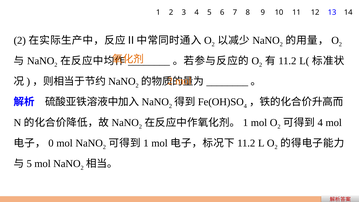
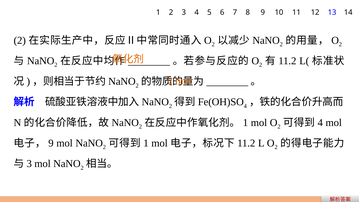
0: 0 -> 9 (51, 143)
5: 5 -> 3 (29, 164)
